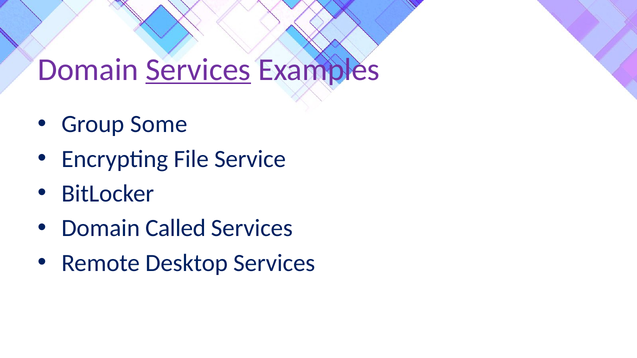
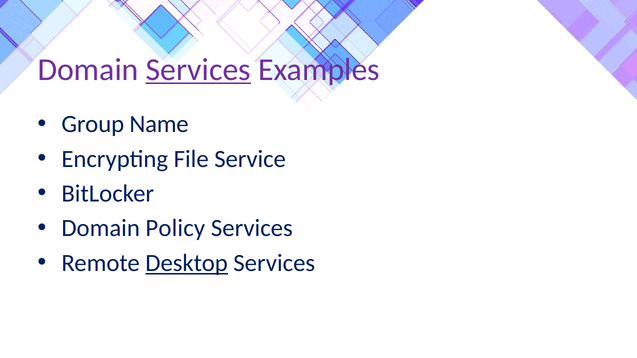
Some: Some -> Name (159, 124)
Called: Called -> Policy (175, 229)
Desktop underline: none -> present (187, 263)
